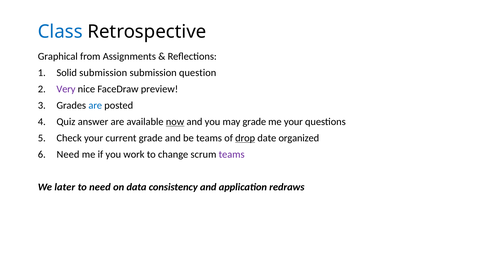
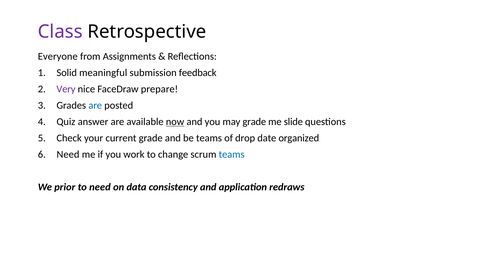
Class colour: blue -> purple (60, 32)
Graphical: Graphical -> Everyone (58, 56)
Solid submission: submission -> meaningful (103, 73)
question: question -> feedback (198, 73)
preview: preview -> prepare (159, 89)
me your: your -> slide (293, 122)
drop underline: present -> none (245, 138)
teams colour: purple -> blue (232, 155)
later: later -> prior (65, 187)
